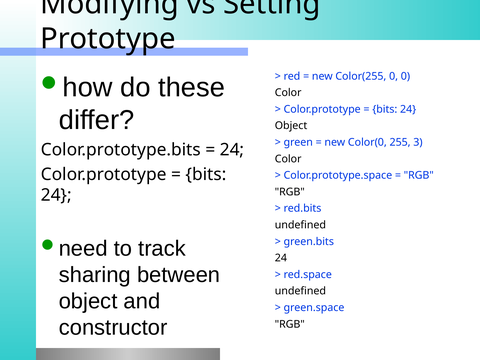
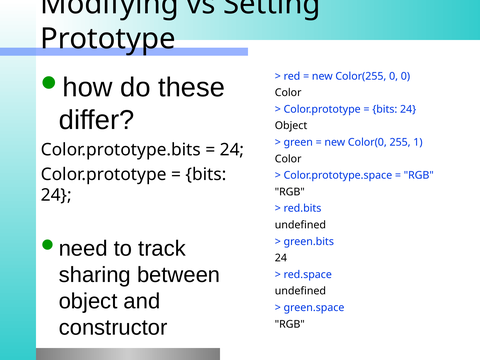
3: 3 -> 1 (418, 142)
